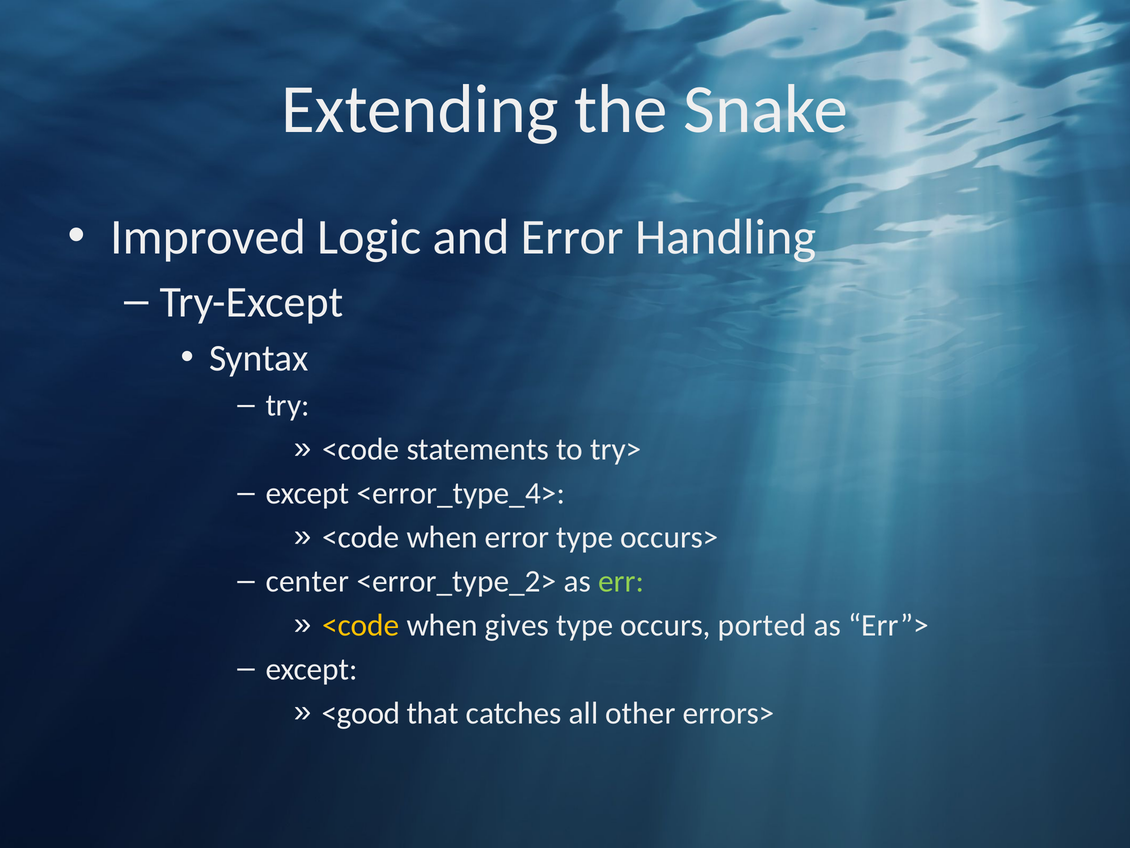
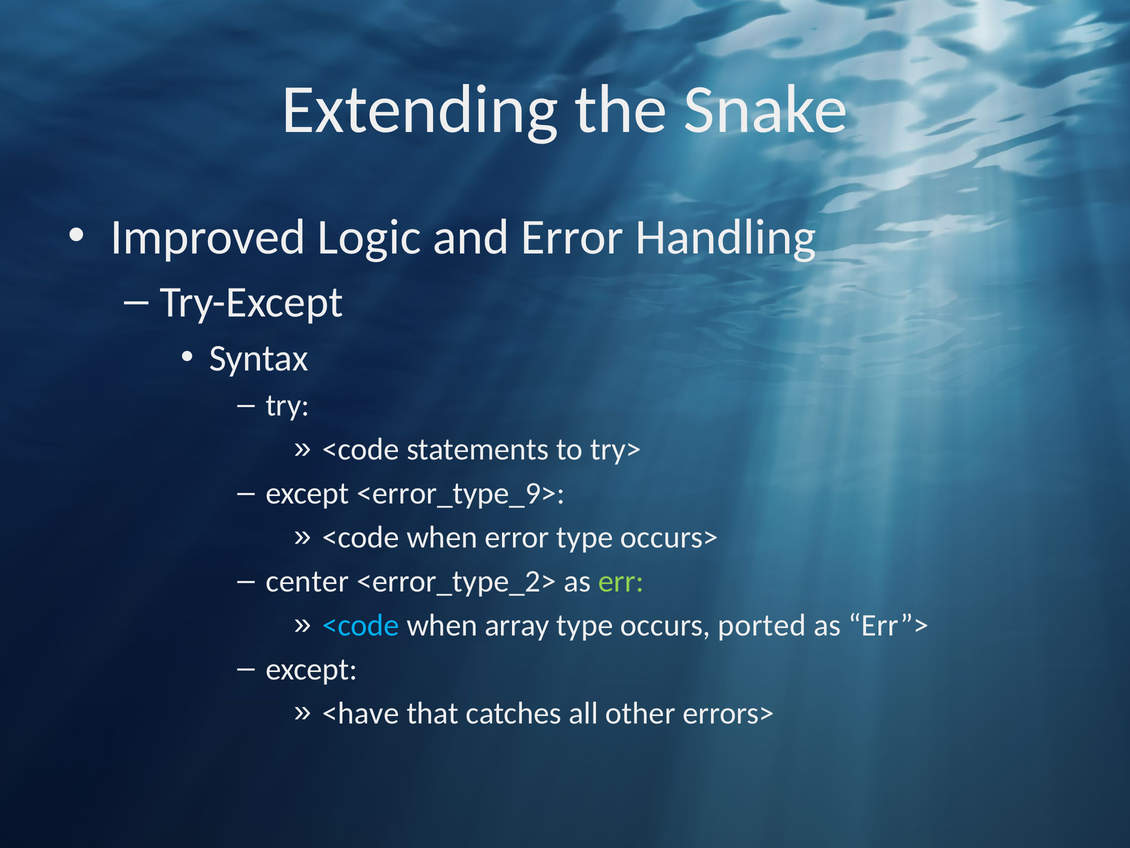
<error_type_4>: <error_type_4> -> <error_type_9> (461, 493)
<code colour: yellow -> light blue (361, 625)
gives: gives -> array (517, 625)
<good: <good -> <have (361, 713)
